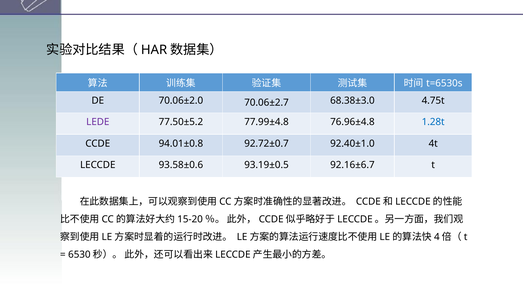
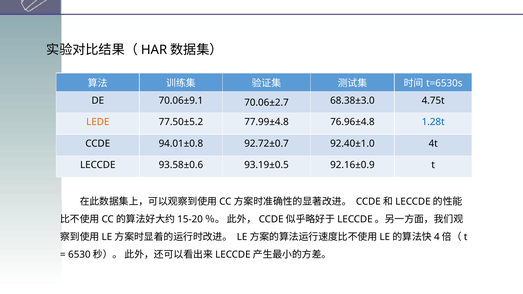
70.06±2.0: 70.06±2.0 -> 70.06±9.1 (181, 101)
LEDE colour: purple -> orange (98, 122)
92.16±6.7: 92.16±6.7 -> 92.16±0.9 (352, 165)
